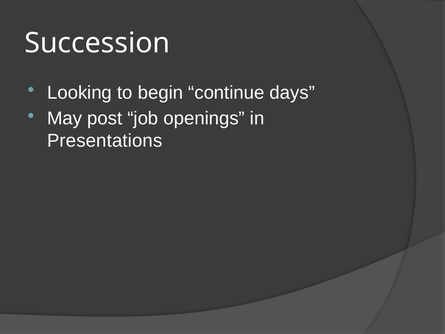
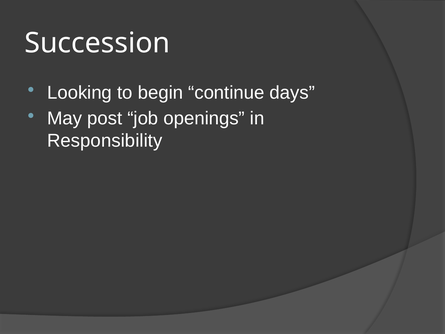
Presentations: Presentations -> Responsibility (105, 141)
